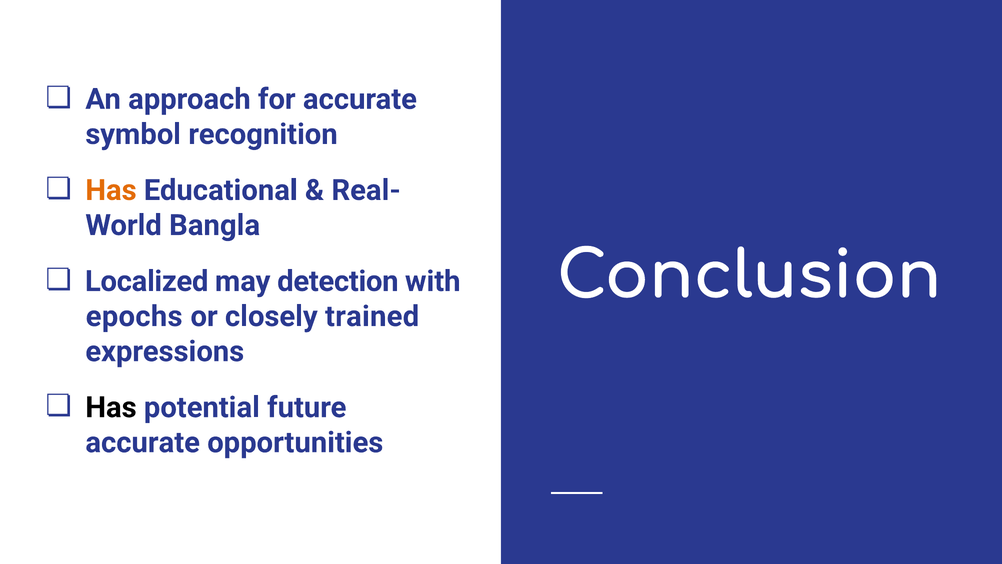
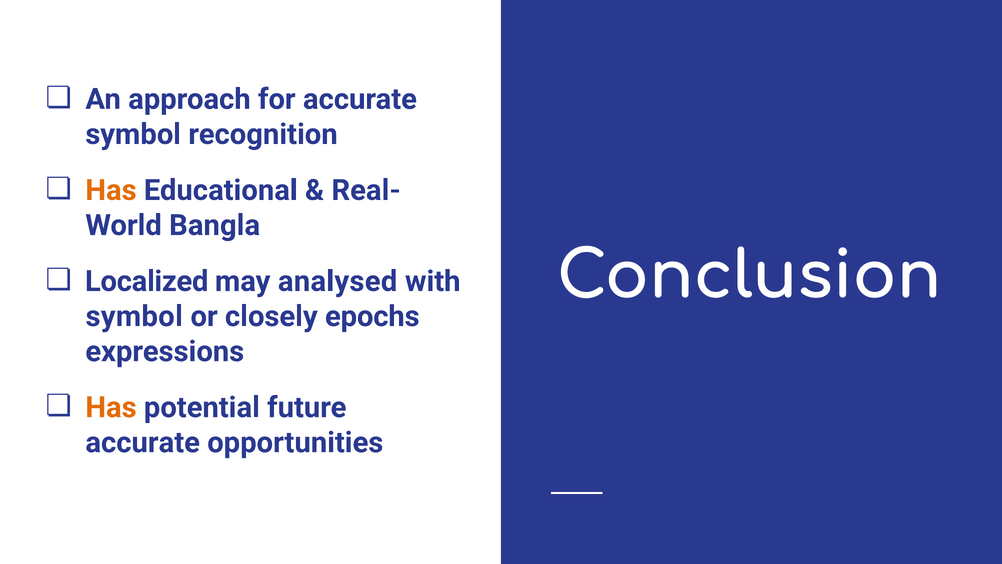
detection: detection -> analysed (338, 281)
epochs: epochs -> symbol (134, 316)
trained: trained -> epochs (372, 316)
Has colour: black -> orange (111, 407)
